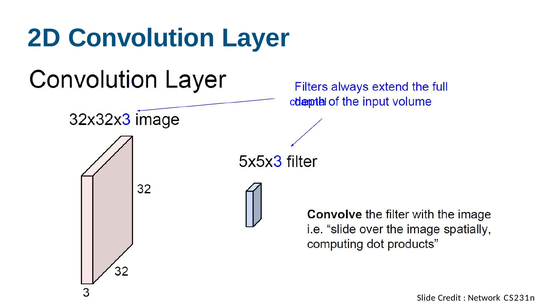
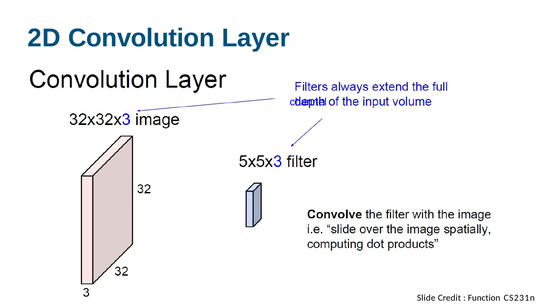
Network: Network -> Function (484, 297)
